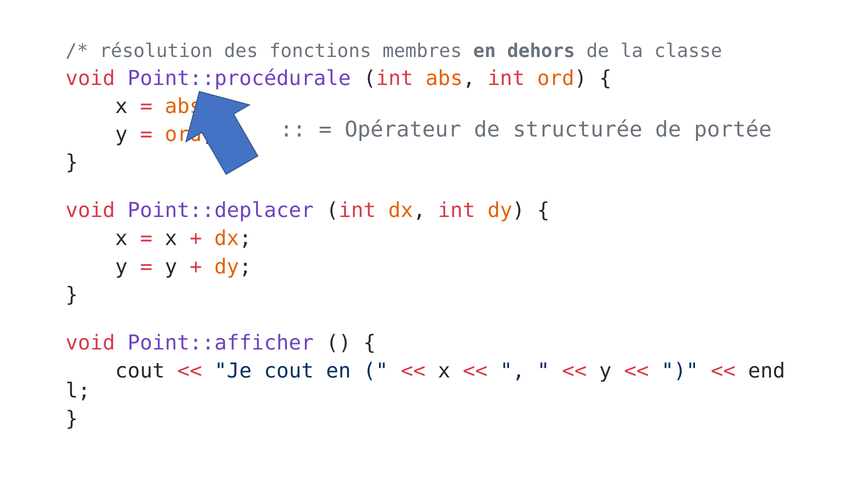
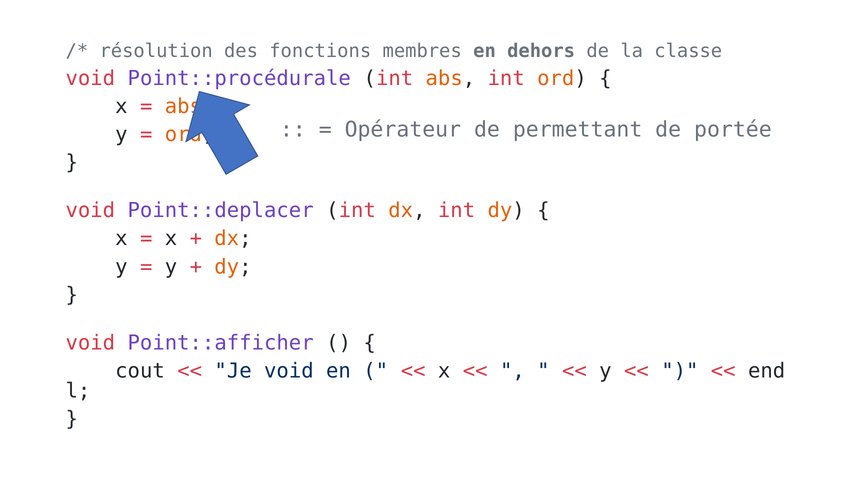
structurée: structurée -> permettant (578, 130)
Je cout: cout -> void (289, 371)
